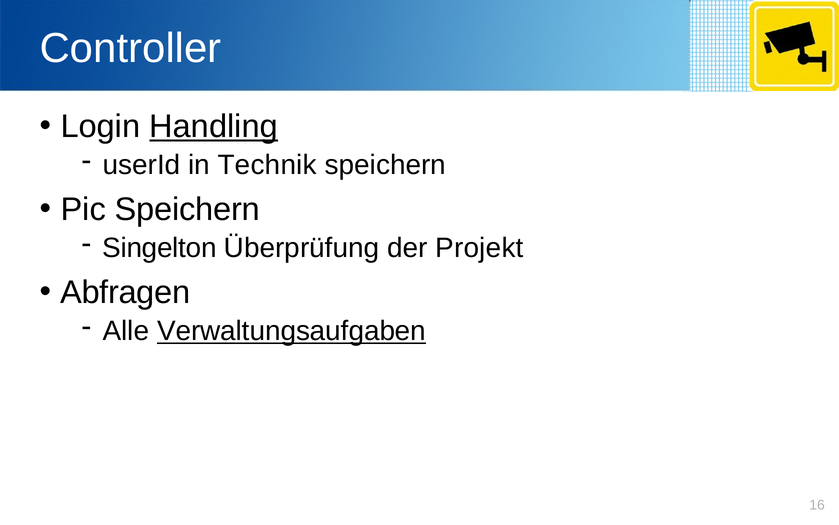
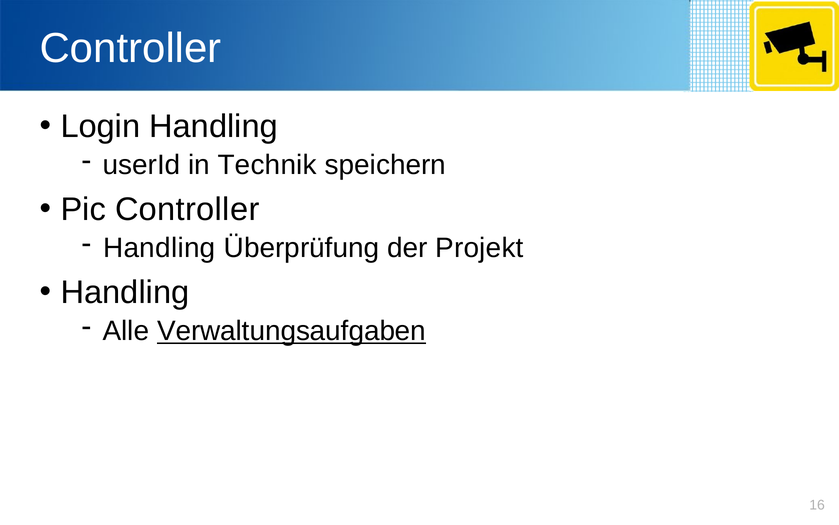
Handling underline: present -> none (214, 126)
Pic Speichern: Speichern -> Controller (187, 209)
Singelton: Singelton -> Handling (159, 248)
Abfragen: Abfragen -> Handling (125, 292)
